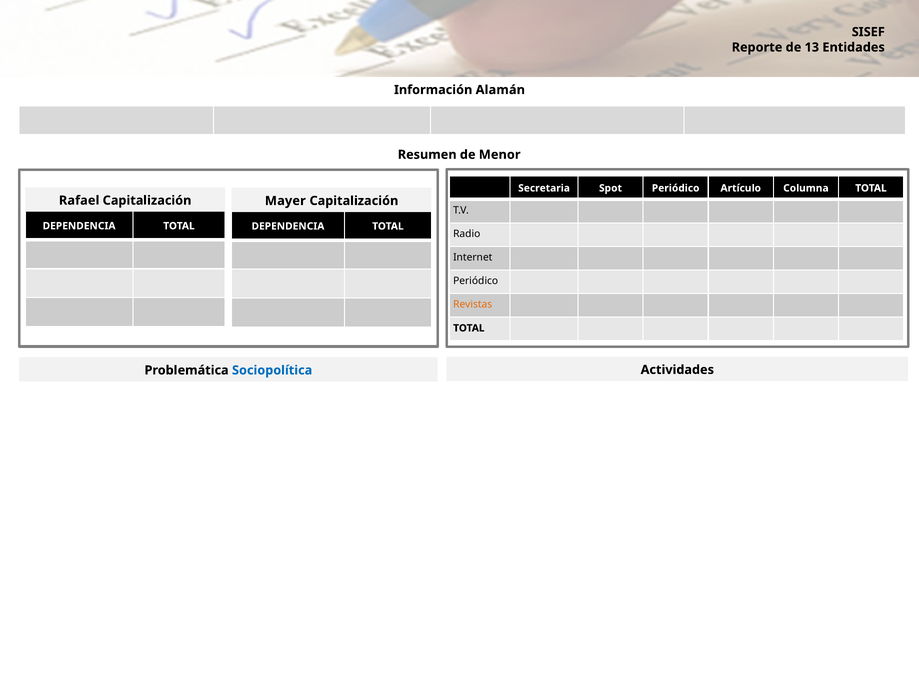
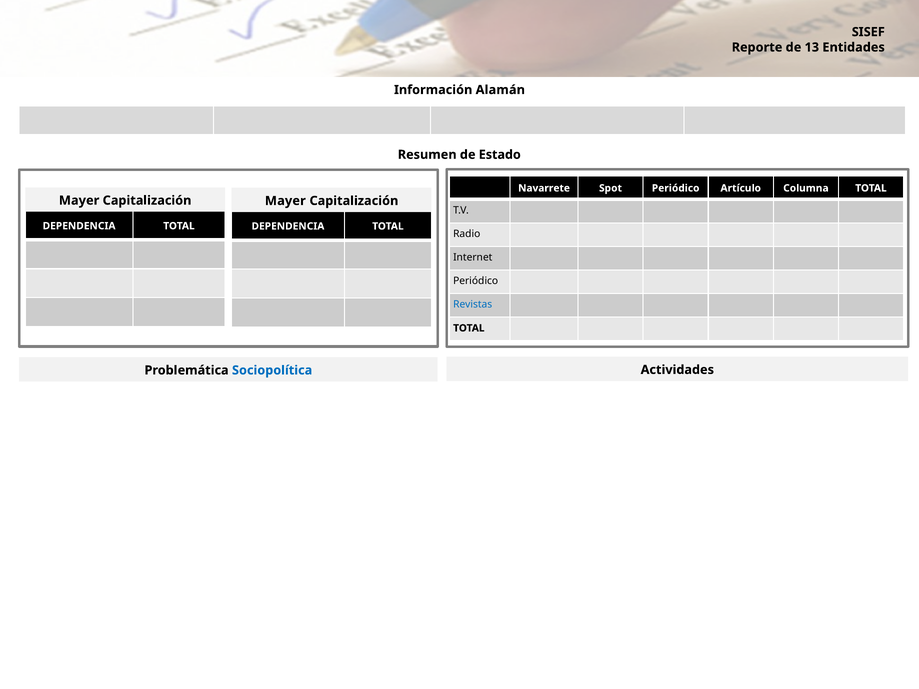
Menor: Menor -> Estado (500, 155)
Secretaria: Secretaria -> Navarrete (544, 188)
Rafael: Rafael -> Mayer (79, 201)
Revistas colour: orange -> blue (473, 305)
